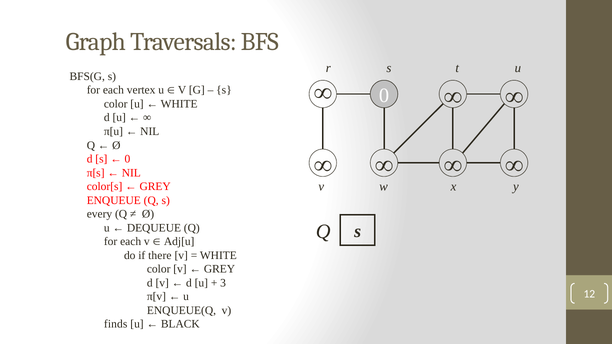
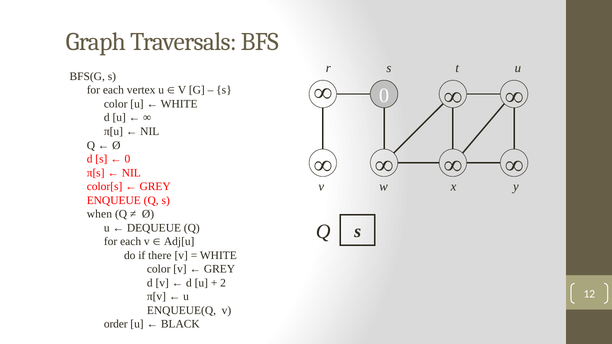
every: every -> when (99, 214)
3: 3 -> 2 (223, 283)
finds: finds -> order (116, 324)
